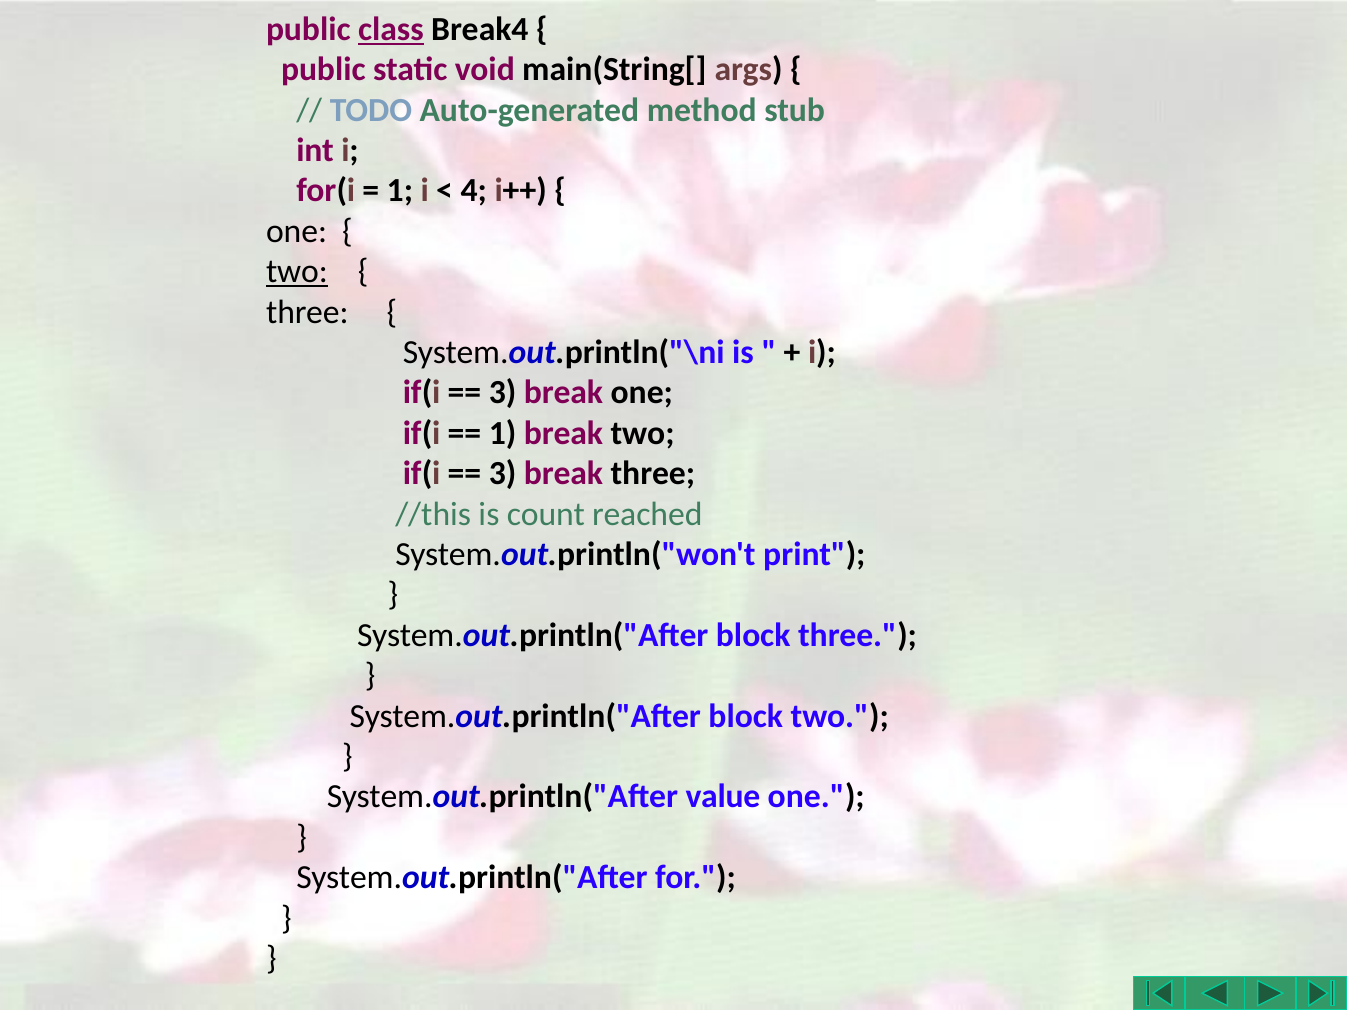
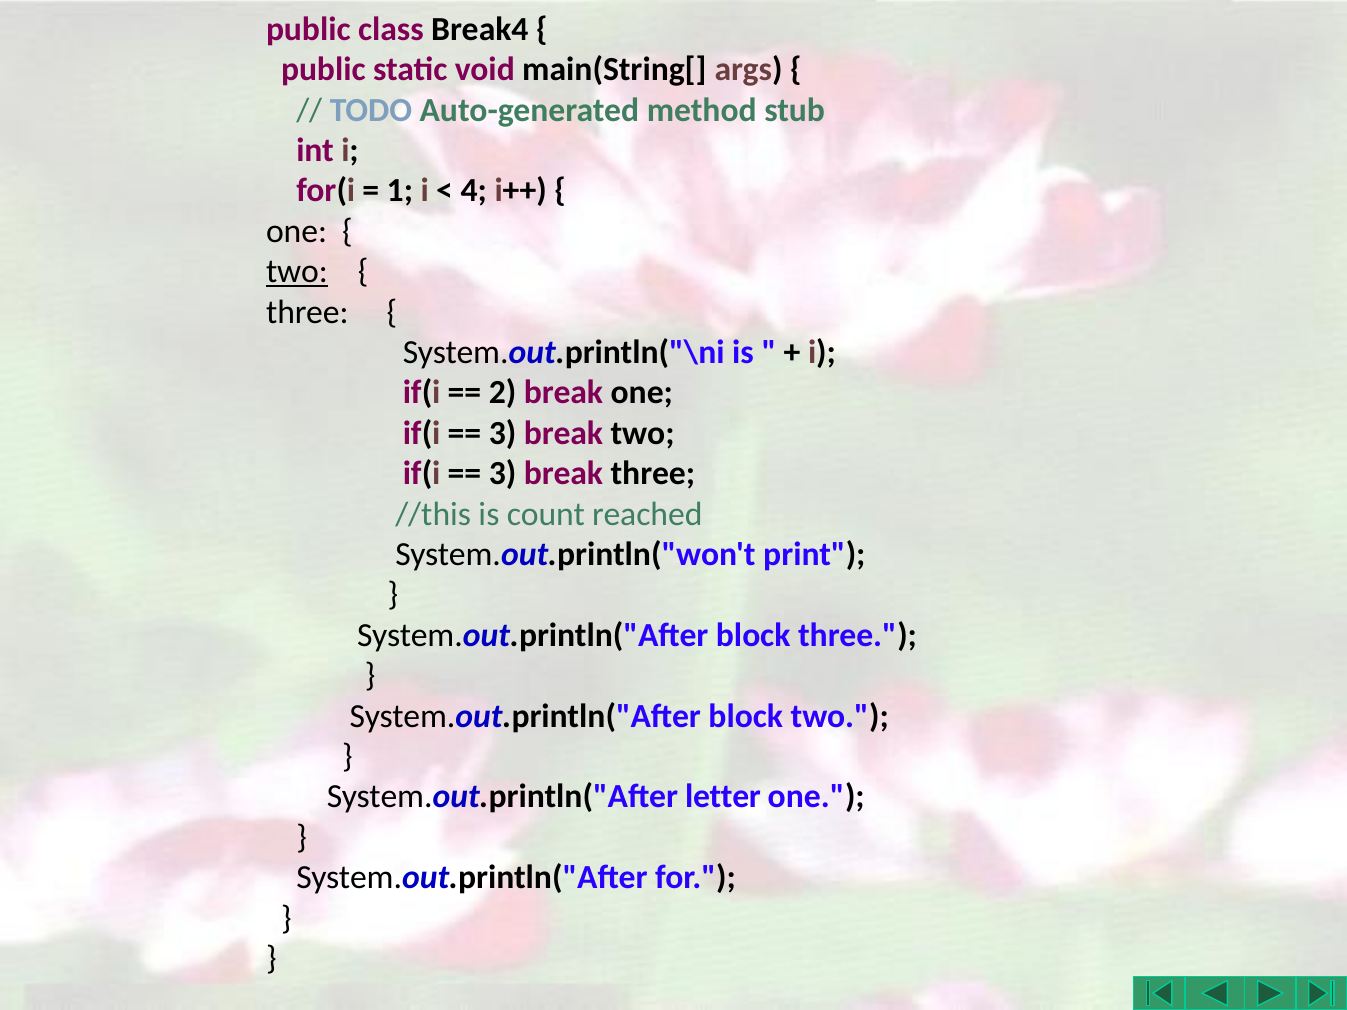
class underline: present -> none (391, 29)
3: 3 -> 2 (503, 393)
1: 1 -> 3 (503, 433)
value: value -> letter (723, 797)
